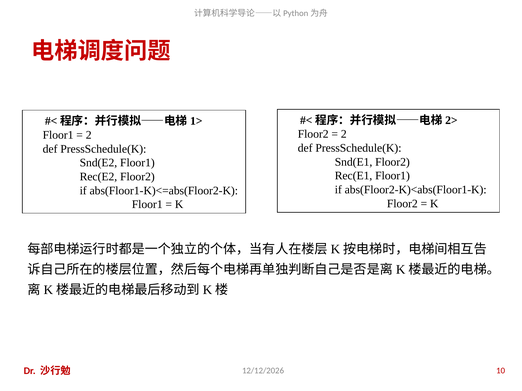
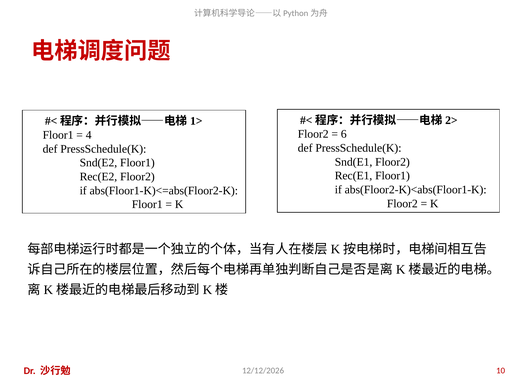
2: 2 -> 6 (344, 134)
2: 2 -> 4 (89, 135)
